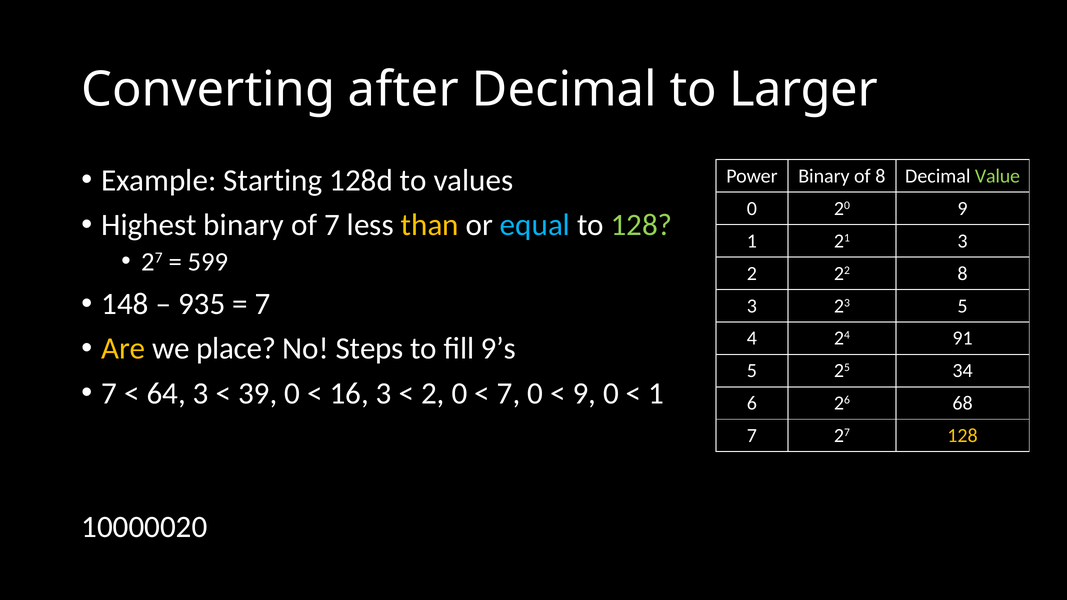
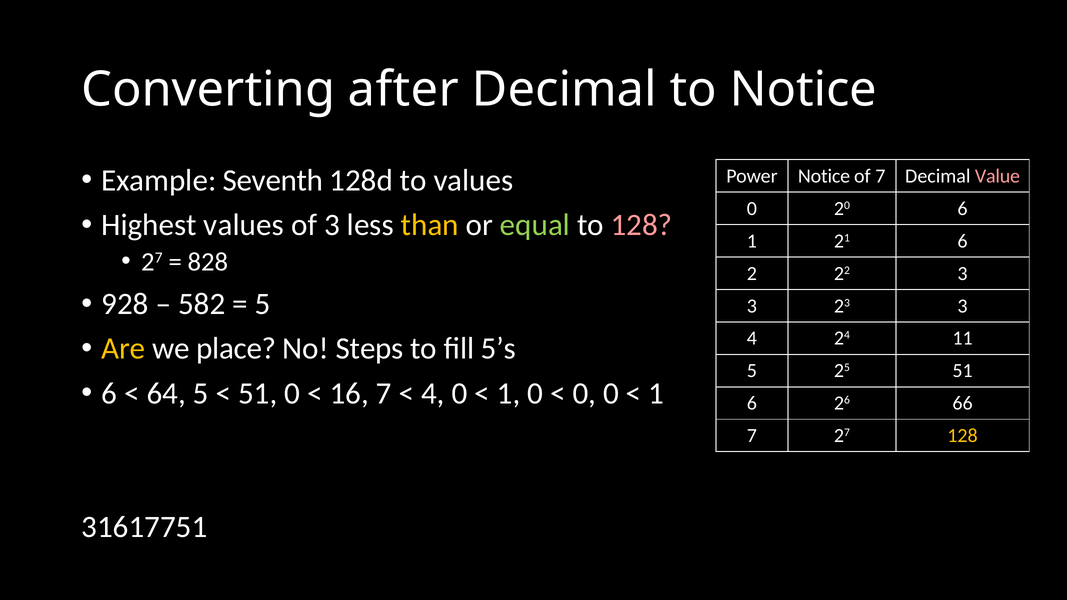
to Larger: Larger -> Notice (803, 90)
Starting: Starting -> Seventh (273, 180)
Power Binary: Binary -> Notice (824, 176)
of 8: 8 -> 7 (880, 176)
Value colour: light green -> pink (997, 176)
20 9: 9 -> 6 (963, 209)
Highest binary: binary -> values (244, 225)
of 7: 7 -> 3 (332, 225)
equal colour: light blue -> light green (535, 225)
128 colour: light green -> pink (641, 225)
21 3: 3 -> 6 (963, 241)
599: 599 -> 828 (208, 262)
22 8: 8 -> 3 (963, 274)
148: 148 -> 928 (125, 304)
935: 935 -> 582 (202, 304)
7: 7 -> 5 (263, 304)
23 5: 5 -> 3 (963, 306)
91: 91 -> 11 (963, 338)
9’s: 9’s -> 5’s (498, 349)
25 34: 34 -> 51 (963, 371)
7: 7 -> 6 (109, 393)
64 3: 3 -> 5 (201, 393)
39: 39 -> 51 (258, 393)
16 3: 3 -> 7 (384, 393)
2: 2 -> 4 (433, 393)
7: 7 -> 1 (509, 393)
9: 9 -> 0 (584, 393)
68: 68 -> 66 (963, 403)
10000020: 10000020 -> 31617751 (144, 527)
